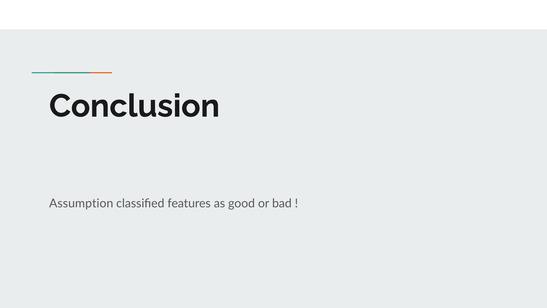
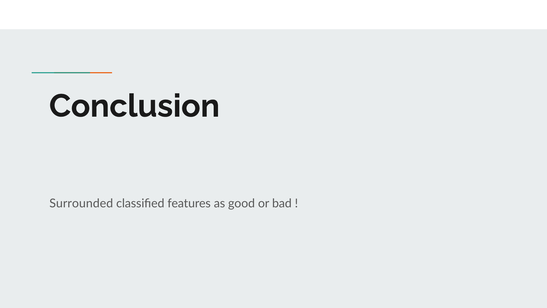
Assumption: Assumption -> Surrounded (81, 203)
